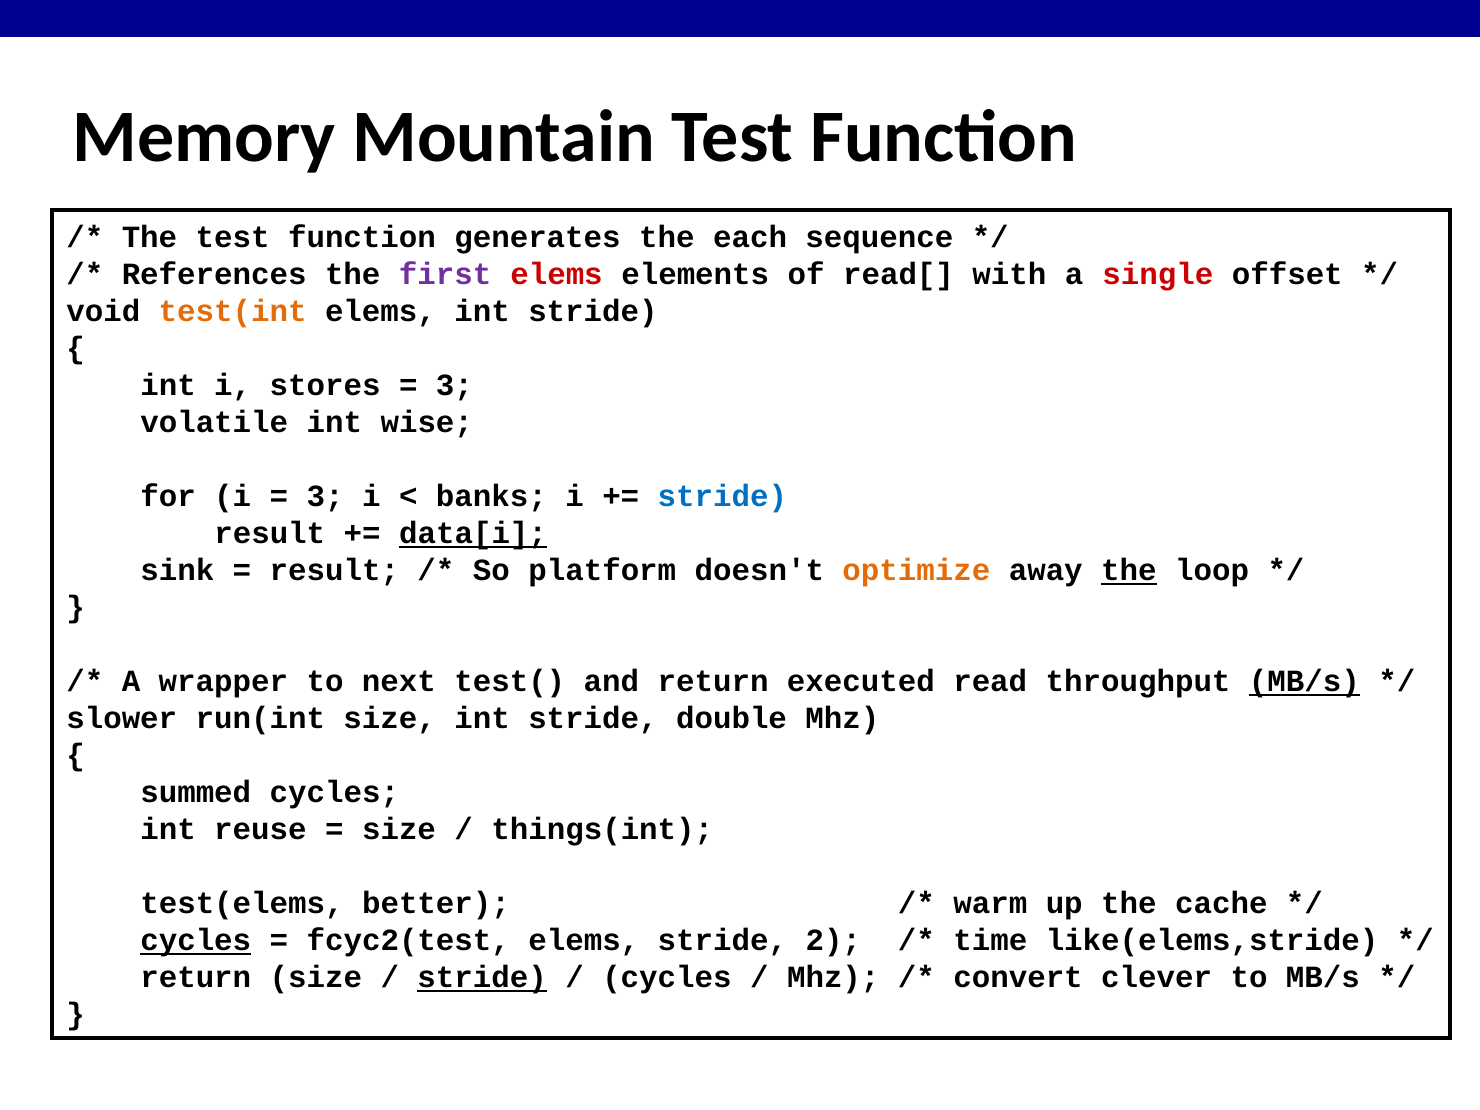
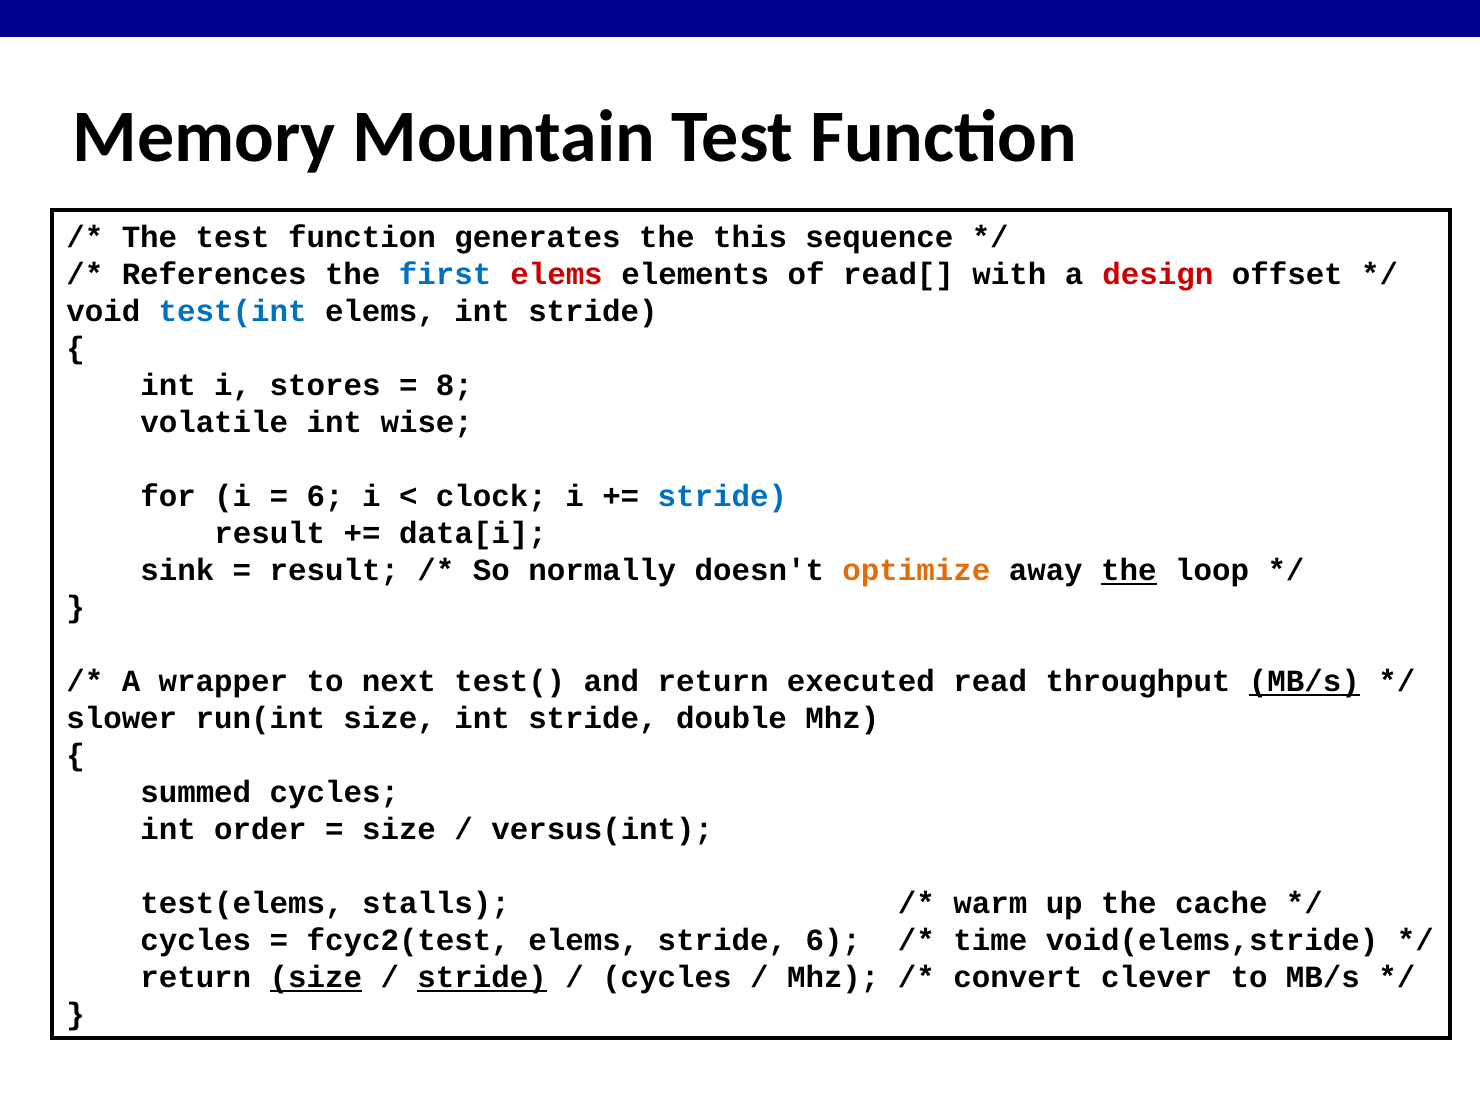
each: each -> this (750, 238)
first colour: purple -> blue (445, 275)
single: single -> design (1158, 275)
test(int colour: orange -> blue (233, 312)
3: 3 -> 8 (454, 386)
3: 3 -> 6 (325, 497)
banks: banks -> clock (491, 497)
data[i underline: present -> none (473, 534)
platform: platform -> normally (602, 571)
reuse: reuse -> order (260, 830)
things(int: things(int -> versus(int (602, 830)
better: better -> stalls (436, 904)
cycles underline: present -> none (196, 941)
stride 2: 2 -> 6 (833, 941)
like(elems,stride: like(elems,stride -> void(elems,stride (1212, 941)
size underline: none -> present (316, 978)
